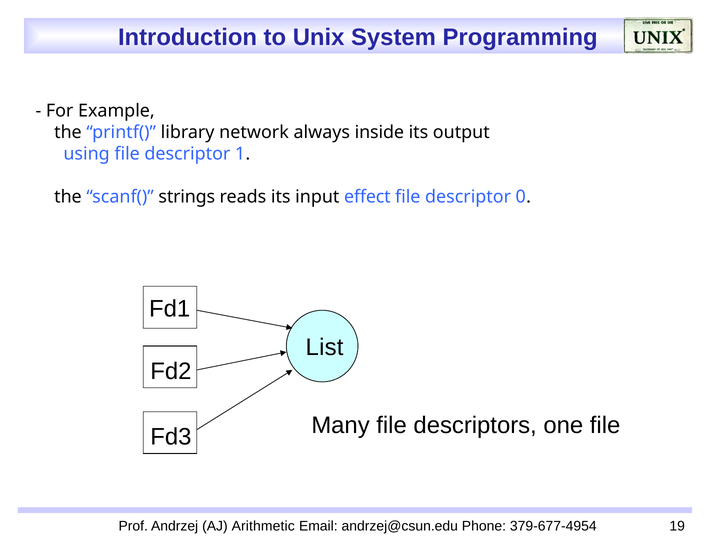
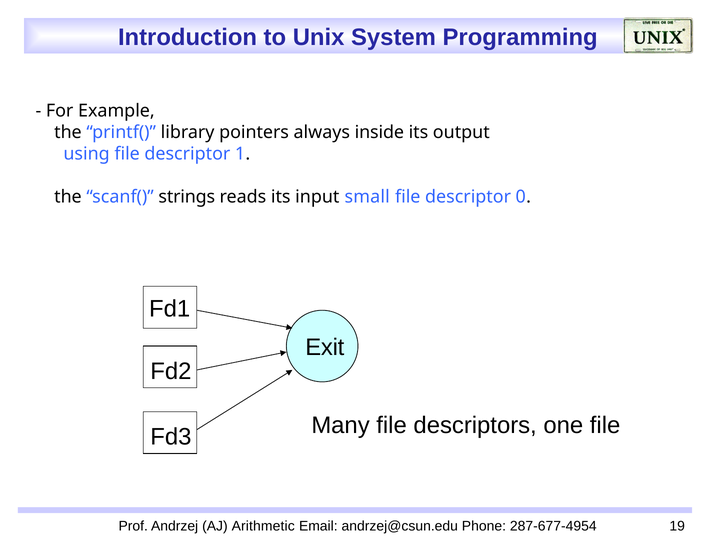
network: network -> pointers (254, 132)
effect: effect -> small (367, 197)
List: List -> Exit (325, 348)
379-677-4954: 379-677-4954 -> 287-677-4954 (553, 526)
